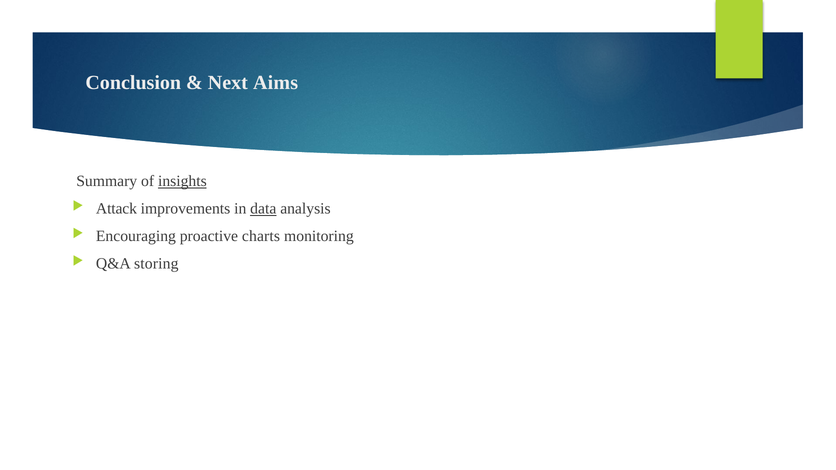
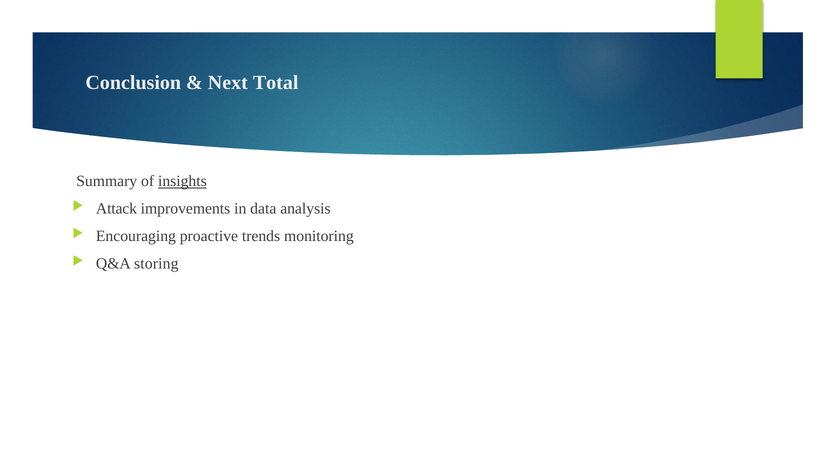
Aims: Aims -> Total (276, 82)
data underline: present -> none (263, 209)
charts: charts -> trends (261, 236)
